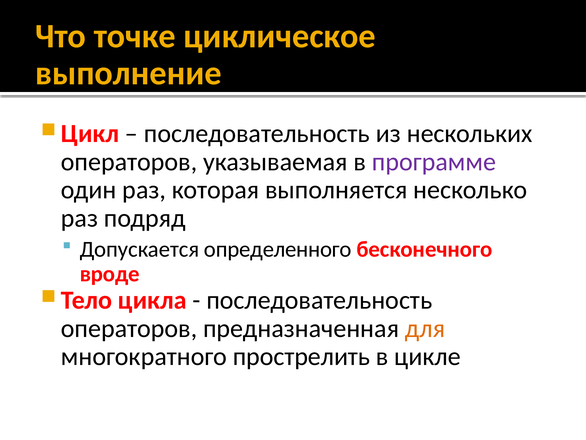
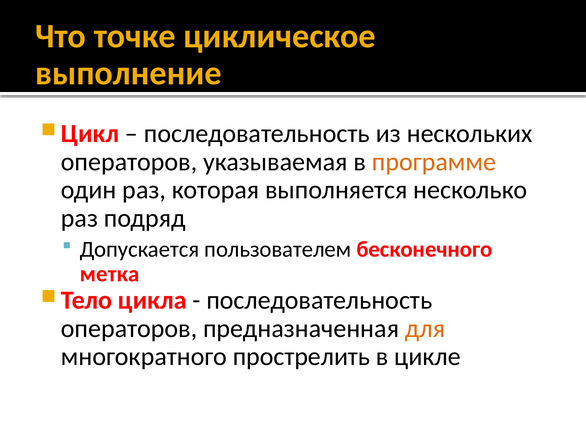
программе colour: purple -> orange (434, 162)
определенного: определенного -> пользователем (278, 249)
вроде: вроде -> метка (110, 274)
